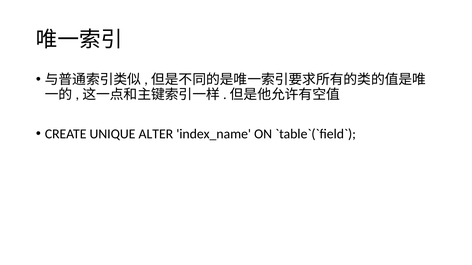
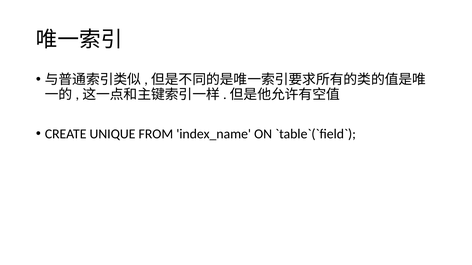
ALTER: ALTER -> FROM (156, 134)
